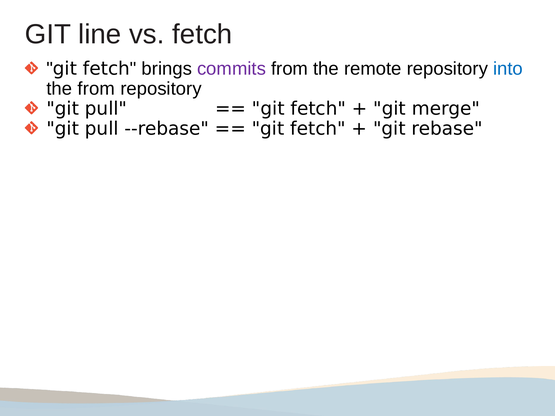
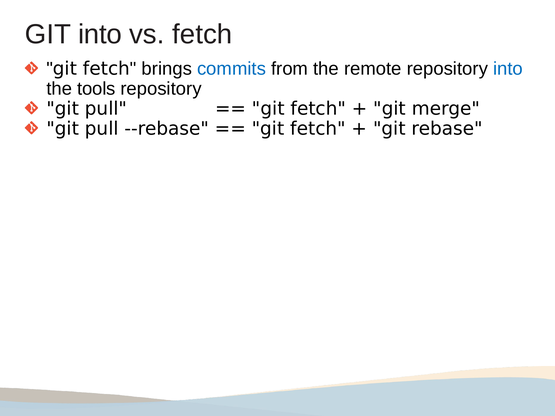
GIT line: line -> into (100, 34)
commits colour: purple -> blue (232, 69)
the from: from -> tools (96, 89)
